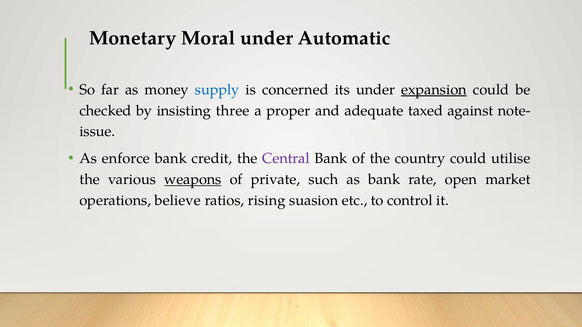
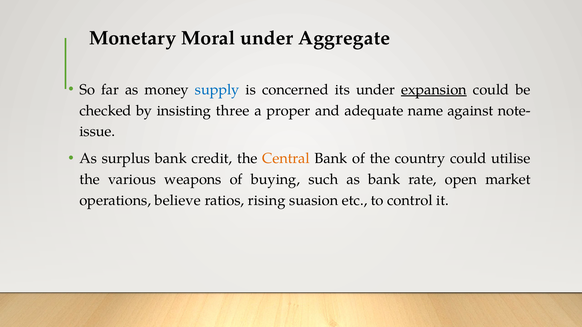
Automatic: Automatic -> Aggregate (344, 38)
taxed: taxed -> name (425, 111)
enforce: enforce -> surplus (126, 159)
Central colour: purple -> orange (286, 159)
weapons underline: present -> none (193, 180)
private: private -> buying (275, 180)
